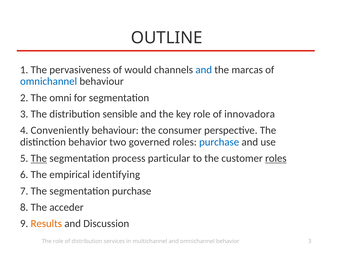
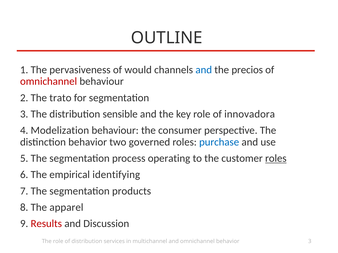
marcas: marcas -> precios (247, 70)
omnichannel colour: blue -> red (49, 82)
omni: omni -> trato (60, 98)
Conveniently: Conveniently -> Modelization (60, 131)
The underline: present -> none (39, 159)
particular: particular -> operating (169, 159)
segmentation purchase: purchase -> products (132, 191)
acceder: acceder -> apparel (66, 208)
Results colour: orange -> red (46, 224)
